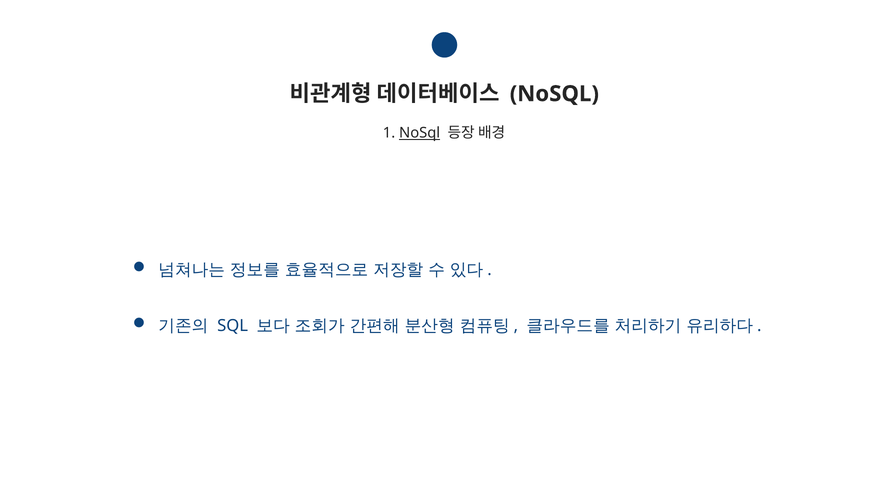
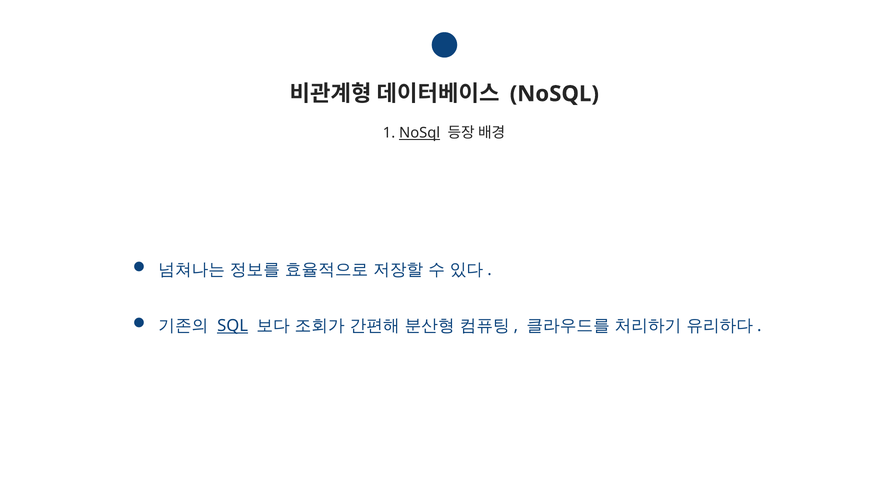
SQL underline: none -> present (233, 326)
